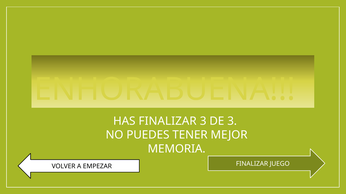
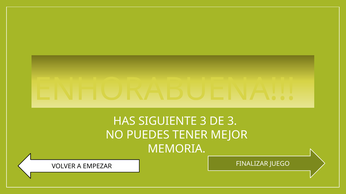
HAS FINALIZAR: FINALIZAR -> SIGUIENTE (168, 122)
